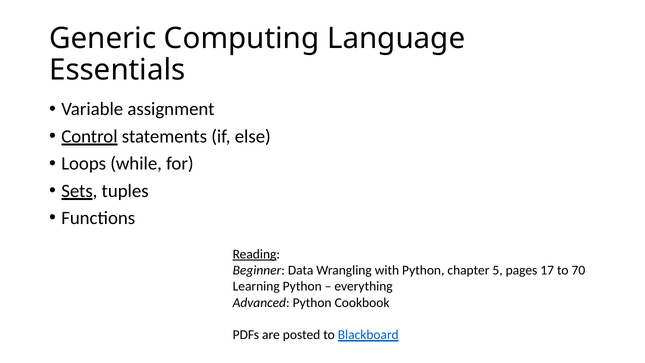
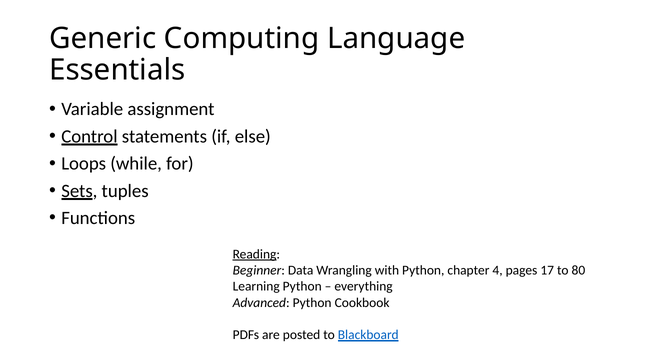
5: 5 -> 4 (498, 270)
70: 70 -> 80 (578, 270)
